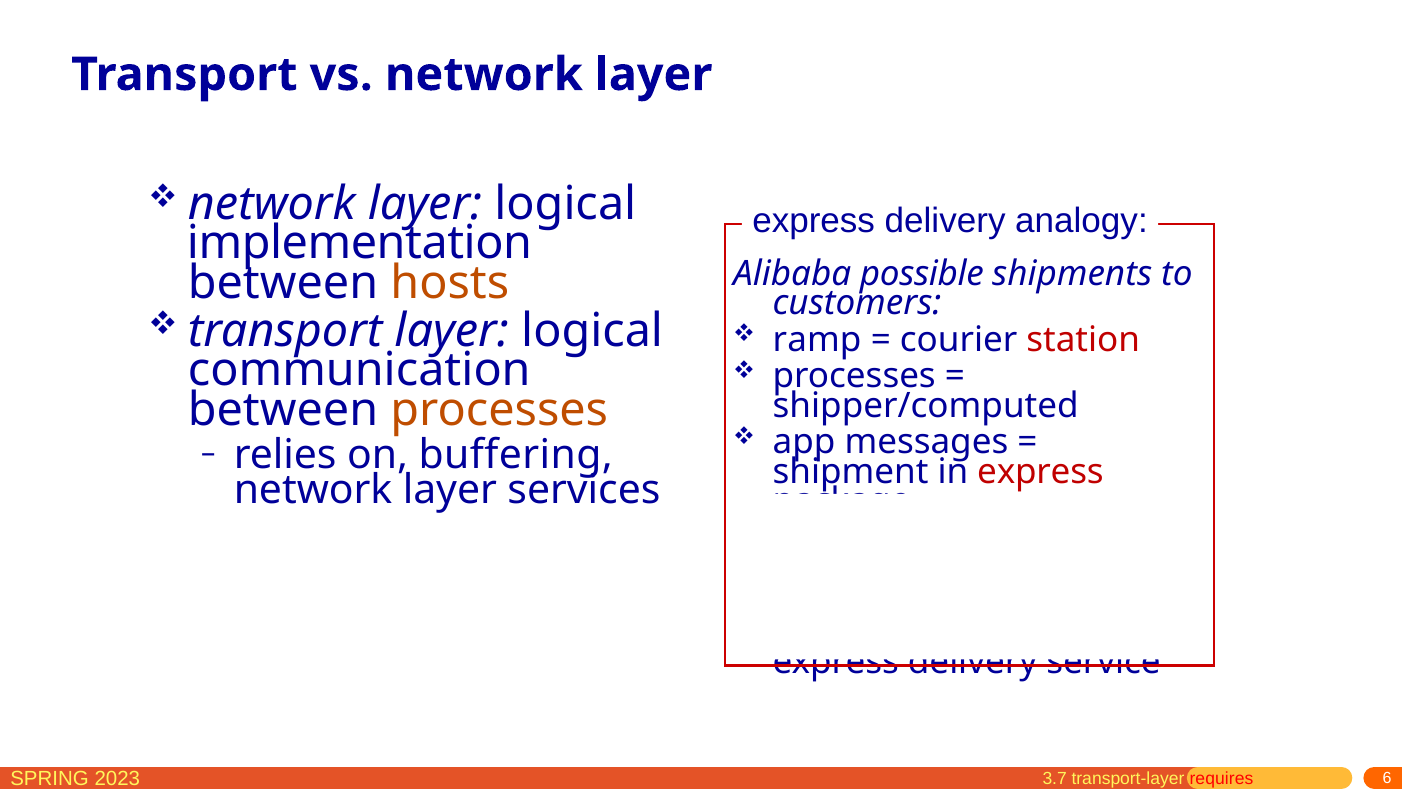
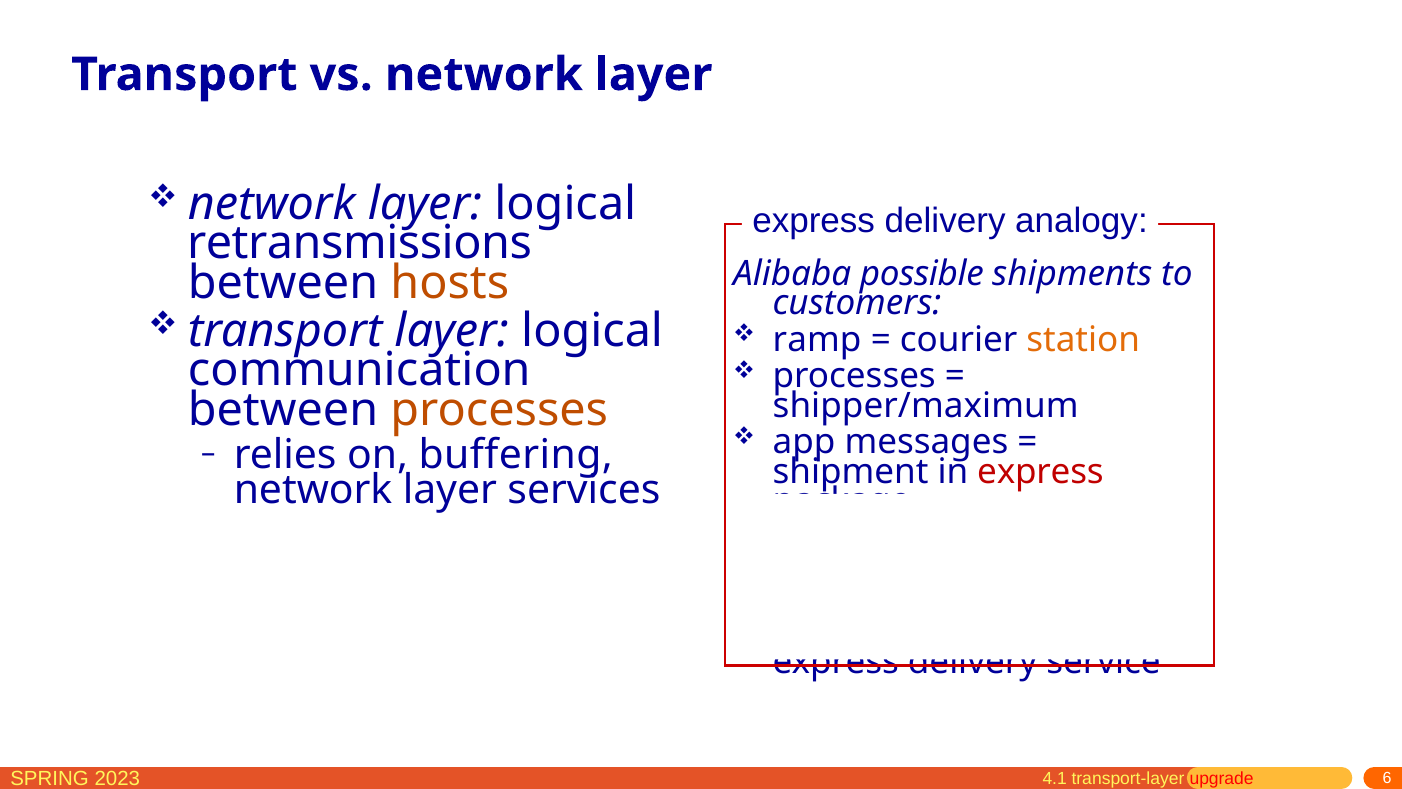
implementation: implementation -> retransmissions (359, 243)
station colour: red -> orange (1083, 340)
shipper/computed: shipper/computed -> shipper/maximum (926, 405)
3.7: 3.7 -> 4.1 (1055, 779)
requires: requires -> upgrade (1222, 779)
